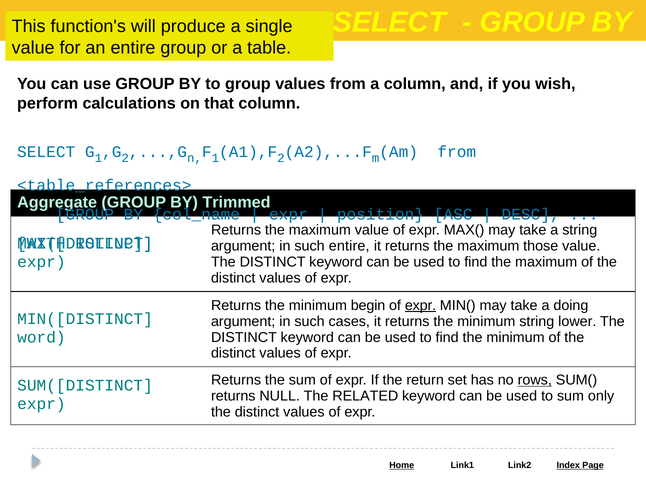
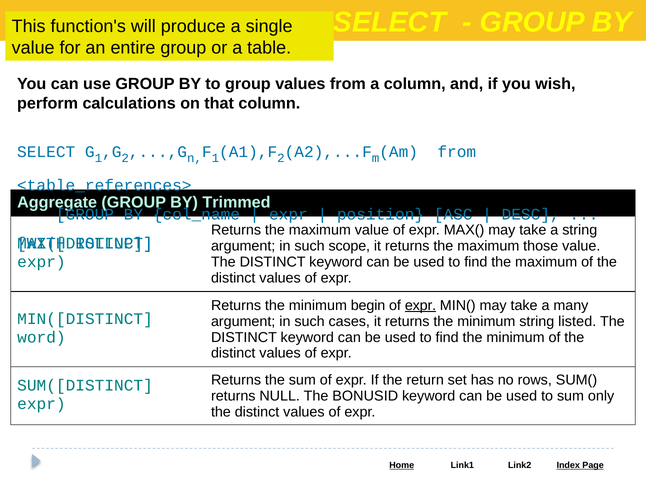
such entire: entire -> scope (349, 246)
doing: doing -> many (571, 306)
lower: lower -> listed (577, 322)
rows underline: present -> none (535, 380)
RELATED: RELATED -> BONUSID (365, 396)
